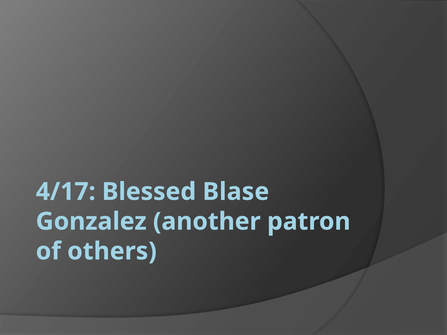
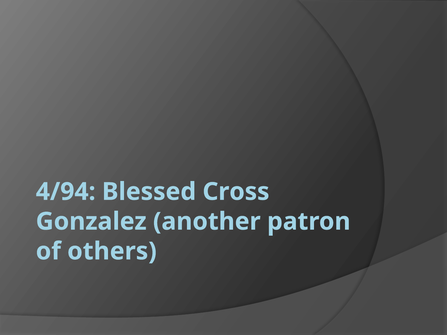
4/17: 4/17 -> 4/94 (66, 192)
Blase: Blase -> Cross (236, 192)
